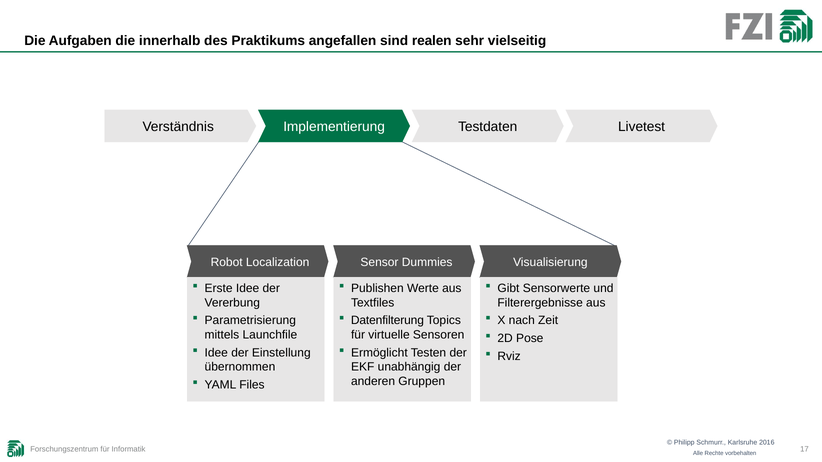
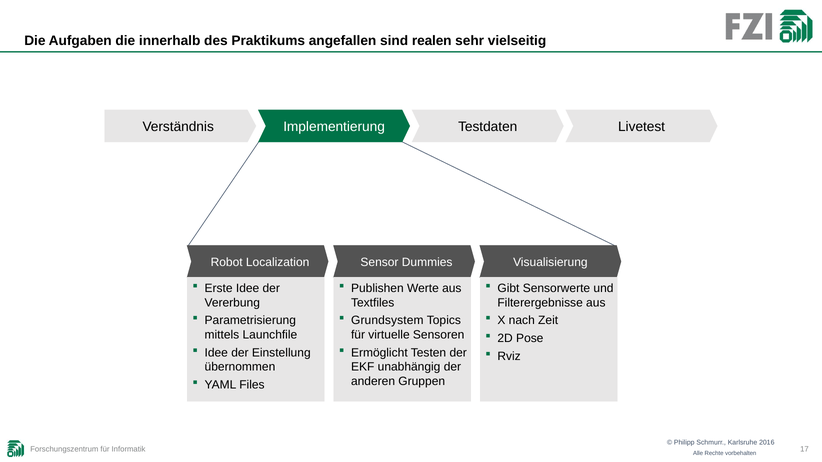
Datenfilterung: Datenfilterung -> Grundsystem (387, 321)
